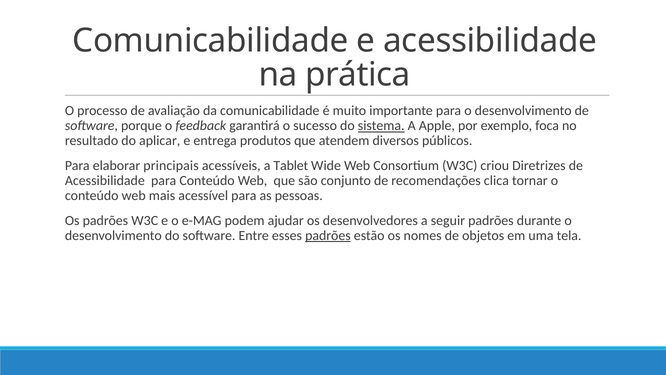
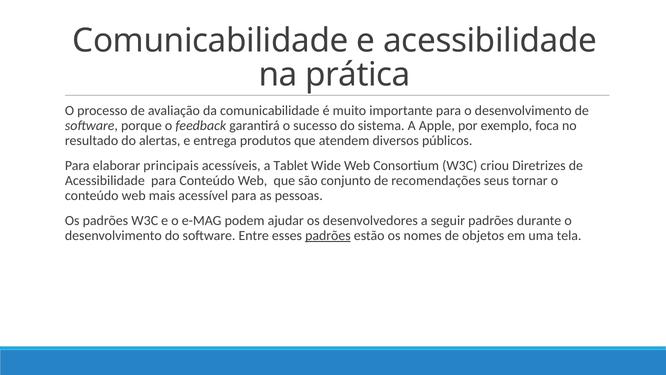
sistema underline: present -> none (381, 126)
aplicar: aplicar -> alertas (160, 141)
clica: clica -> seus (496, 180)
